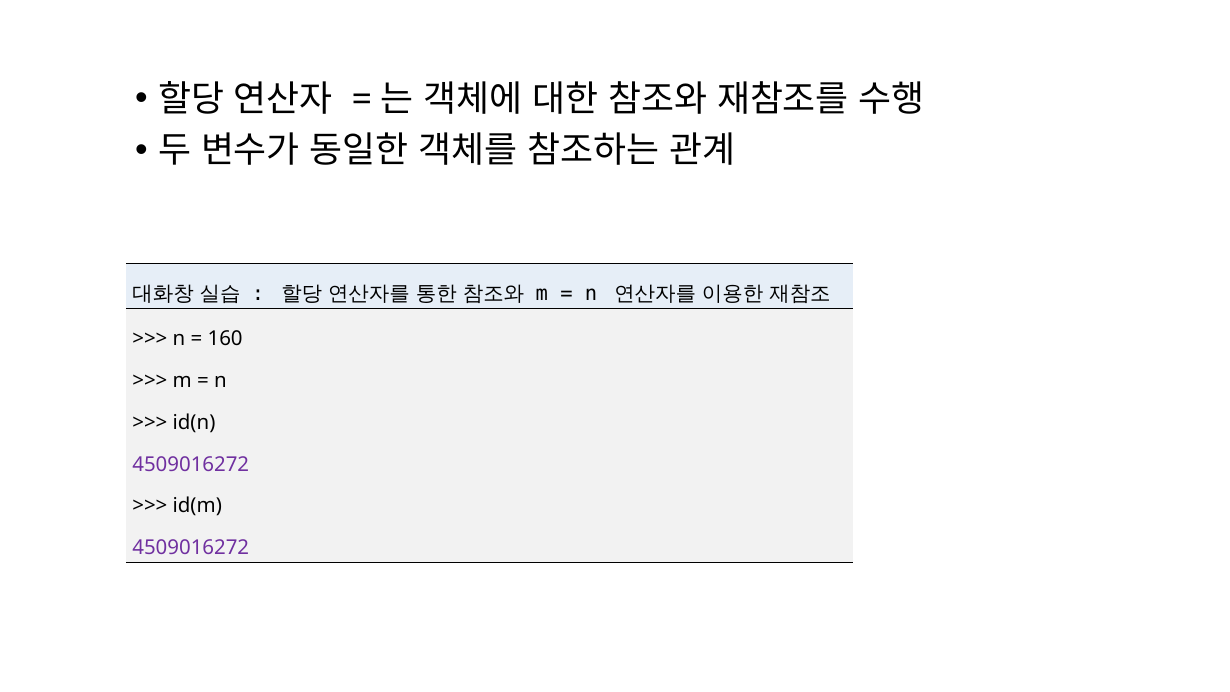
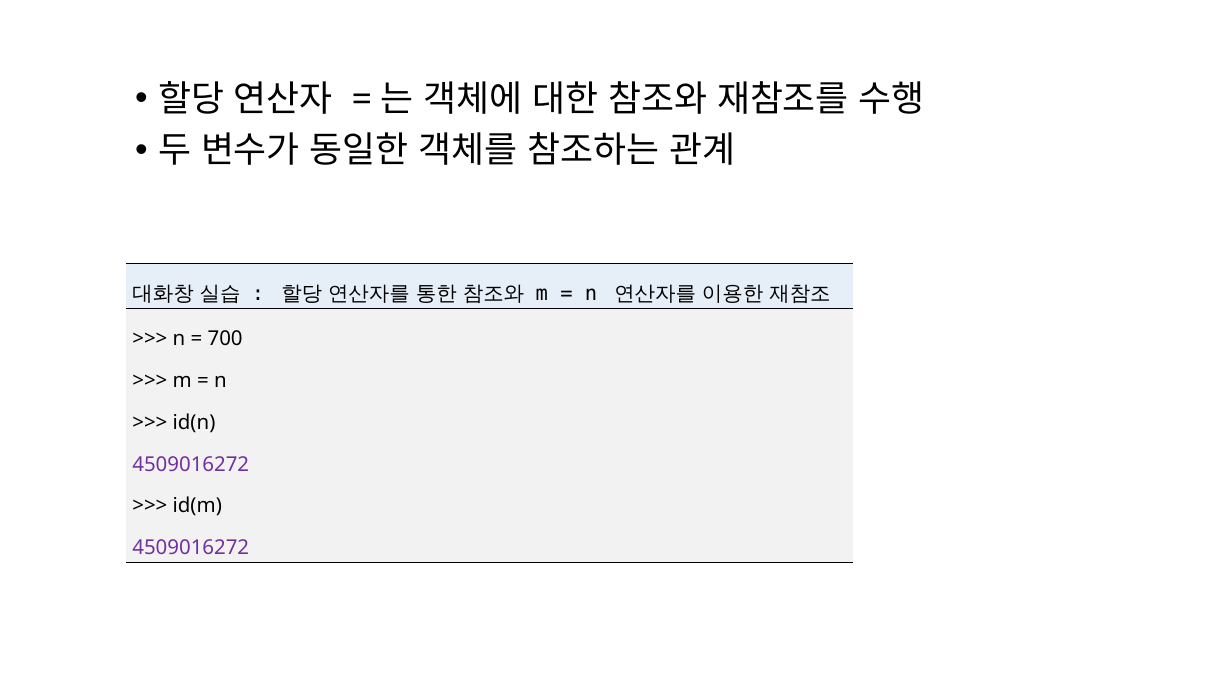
160: 160 -> 700 (225, 339)
